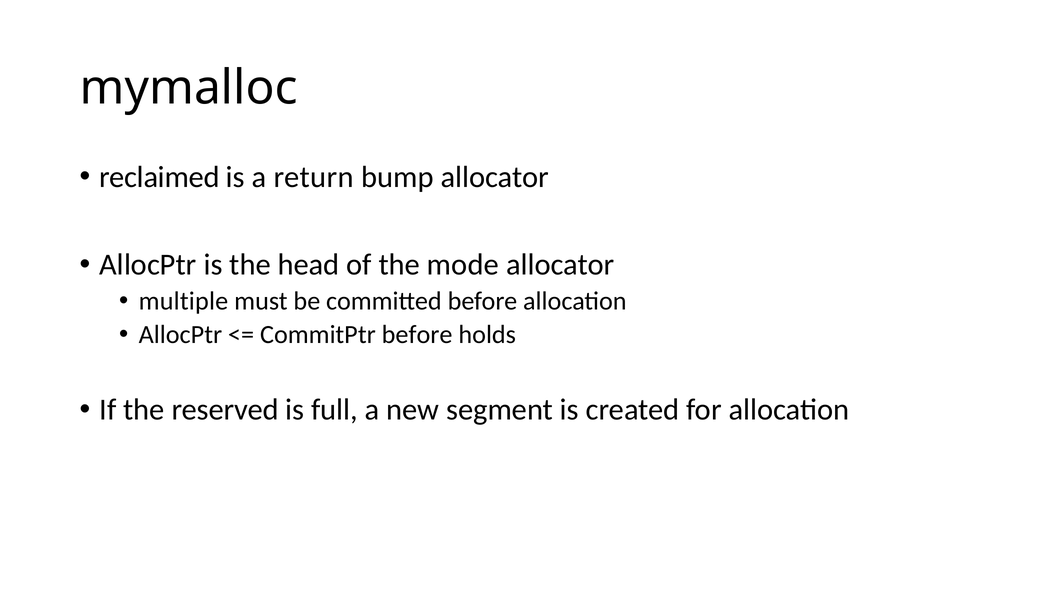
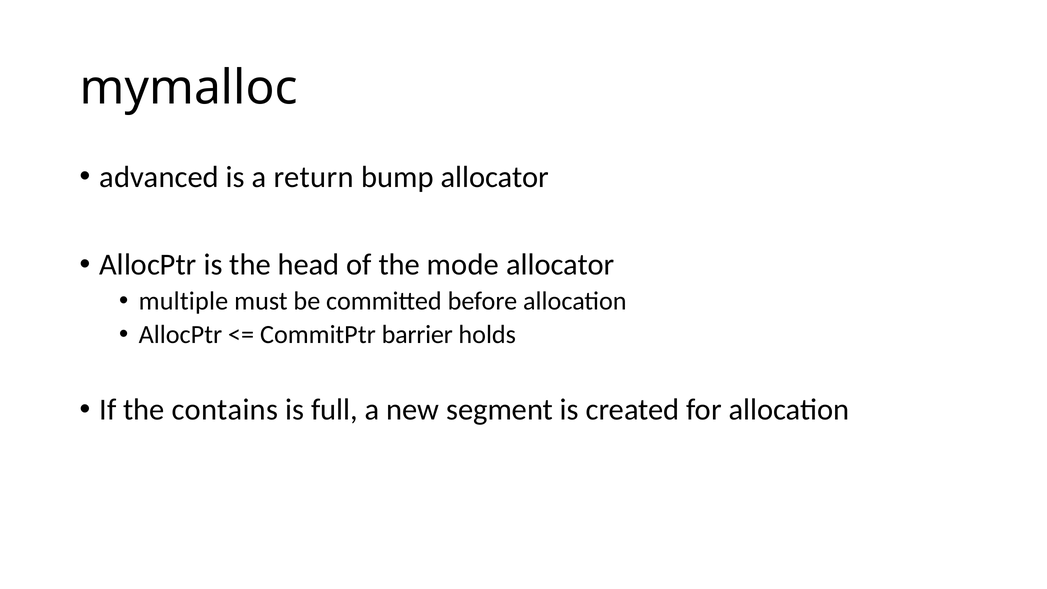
reclaimed: reclaimed -> advanced (159, 177)
CommitPtr before: before -> barrier (417, 335)
reserved: reserved -> contains (225, 410)
